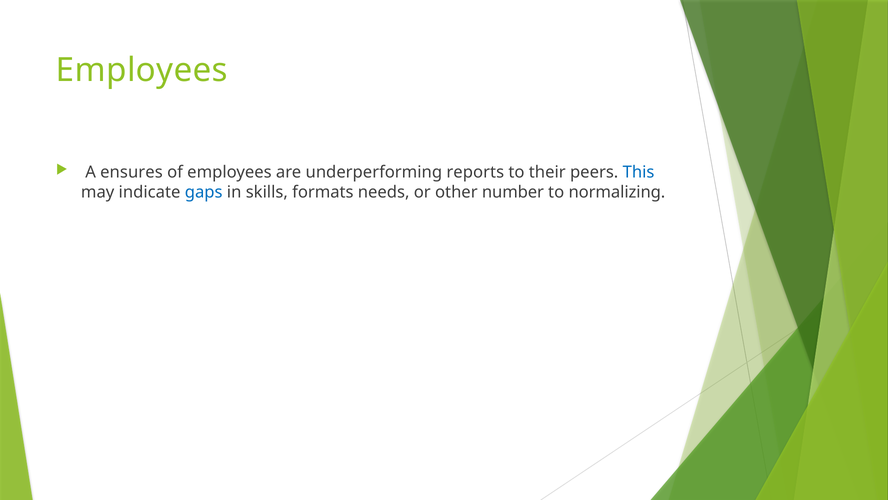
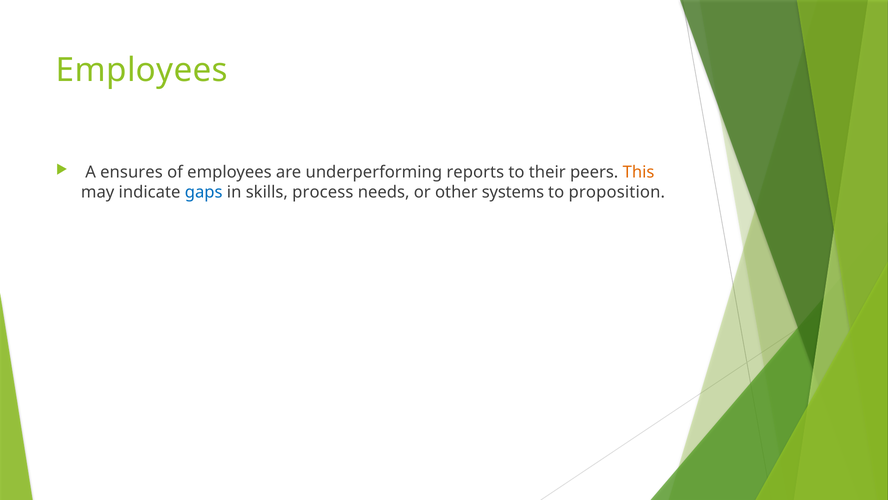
This colour: blue -> orange (639, 172)
formats: formats -> process (323, 192)
number: number -> systems (513, 192)
normalizing: normalizing -> proposition (617, 192)
